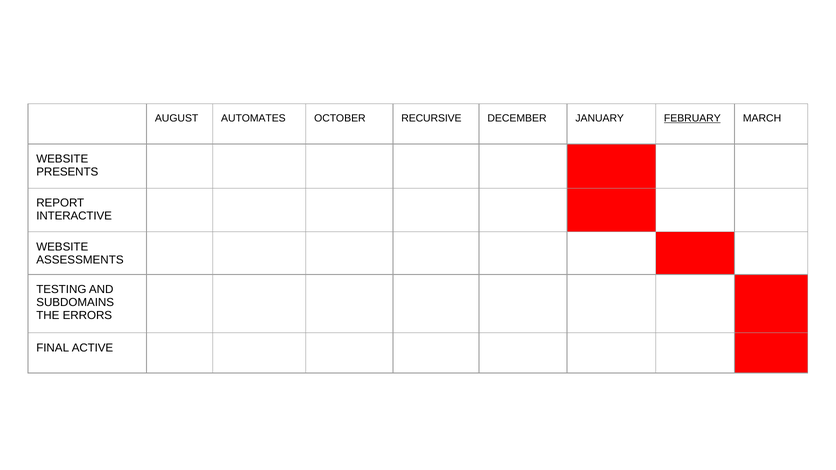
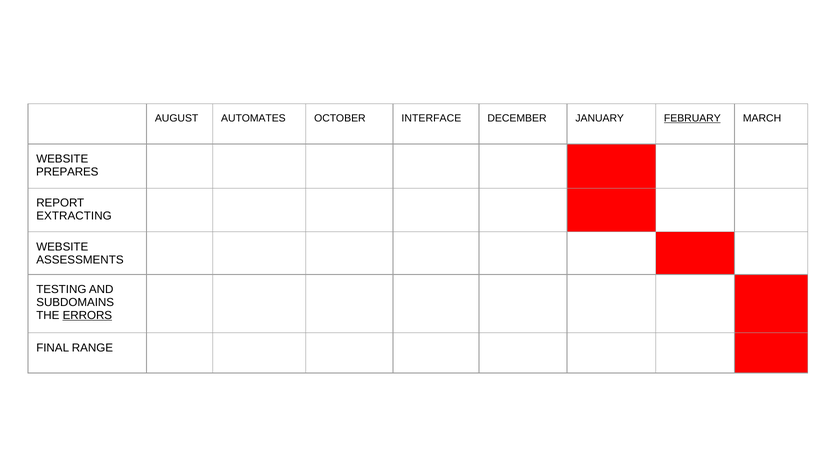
RECURSIVE: RECURSIVE -> INTERFACE (431, 118)
PRESENTS: PRESENTS -> PREPARES (67, 172)
INTERACTIVE: INTERACTIVE -> EXTRACTING (74, 216)
ERRORS underline: none -> present (87, 315)
ACTIVE: ACTIVE -> RANGE (92, 348)
